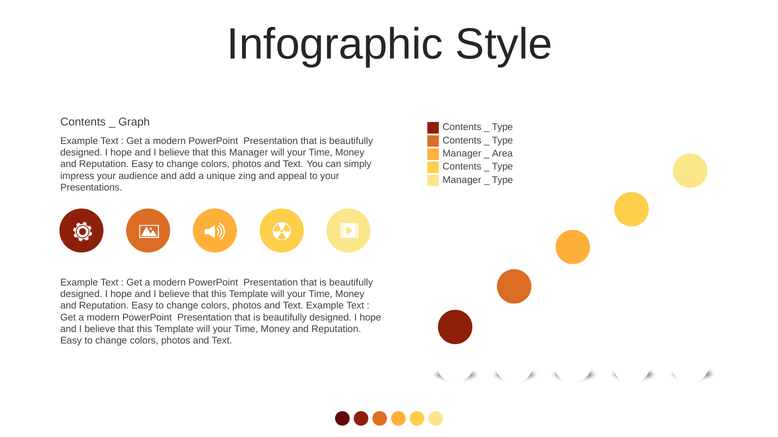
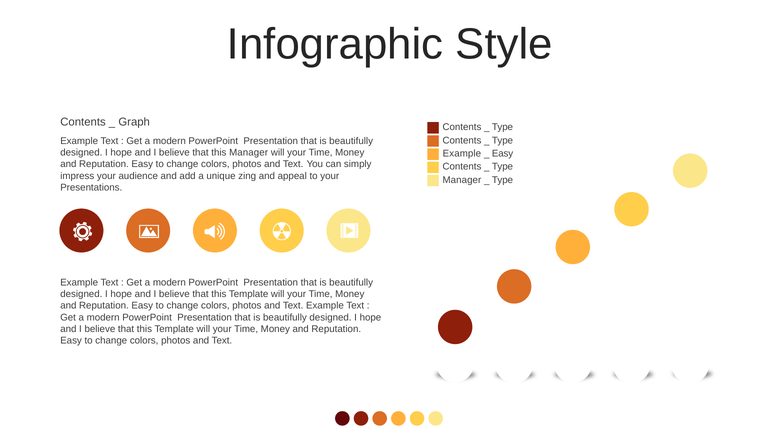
Manager: Manager -> Example (462, 154)
Area: Area -> Easy (503, 154)
